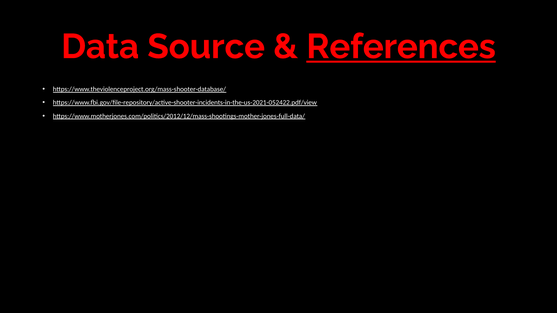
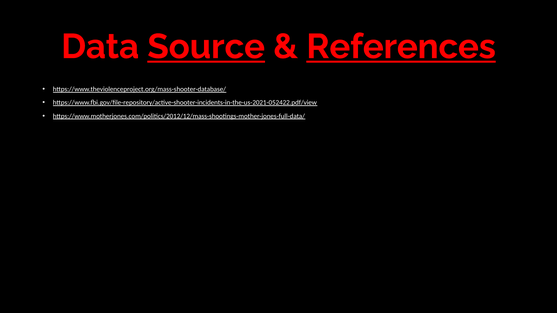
Source underline: none -> present (206, 47)
